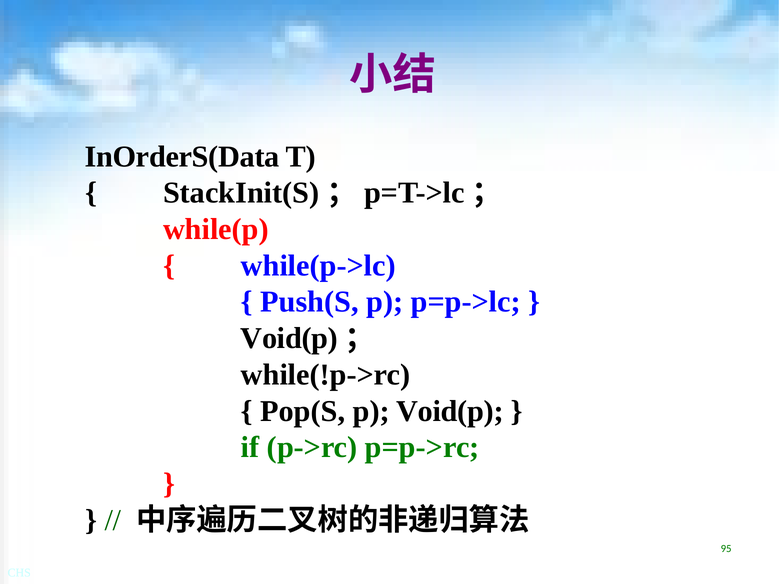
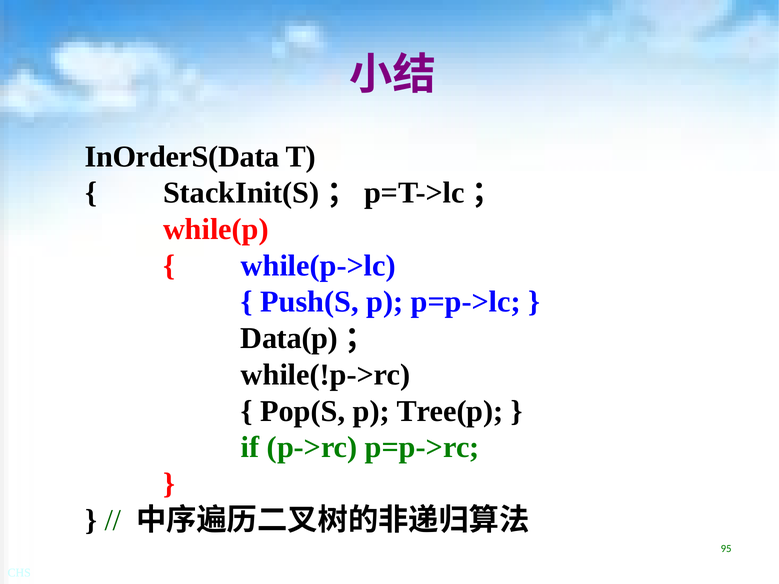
Void(p: Void(p -> Data(p (289, 338)
p Void(p: Void(p -> Tree(p (450, 411)
